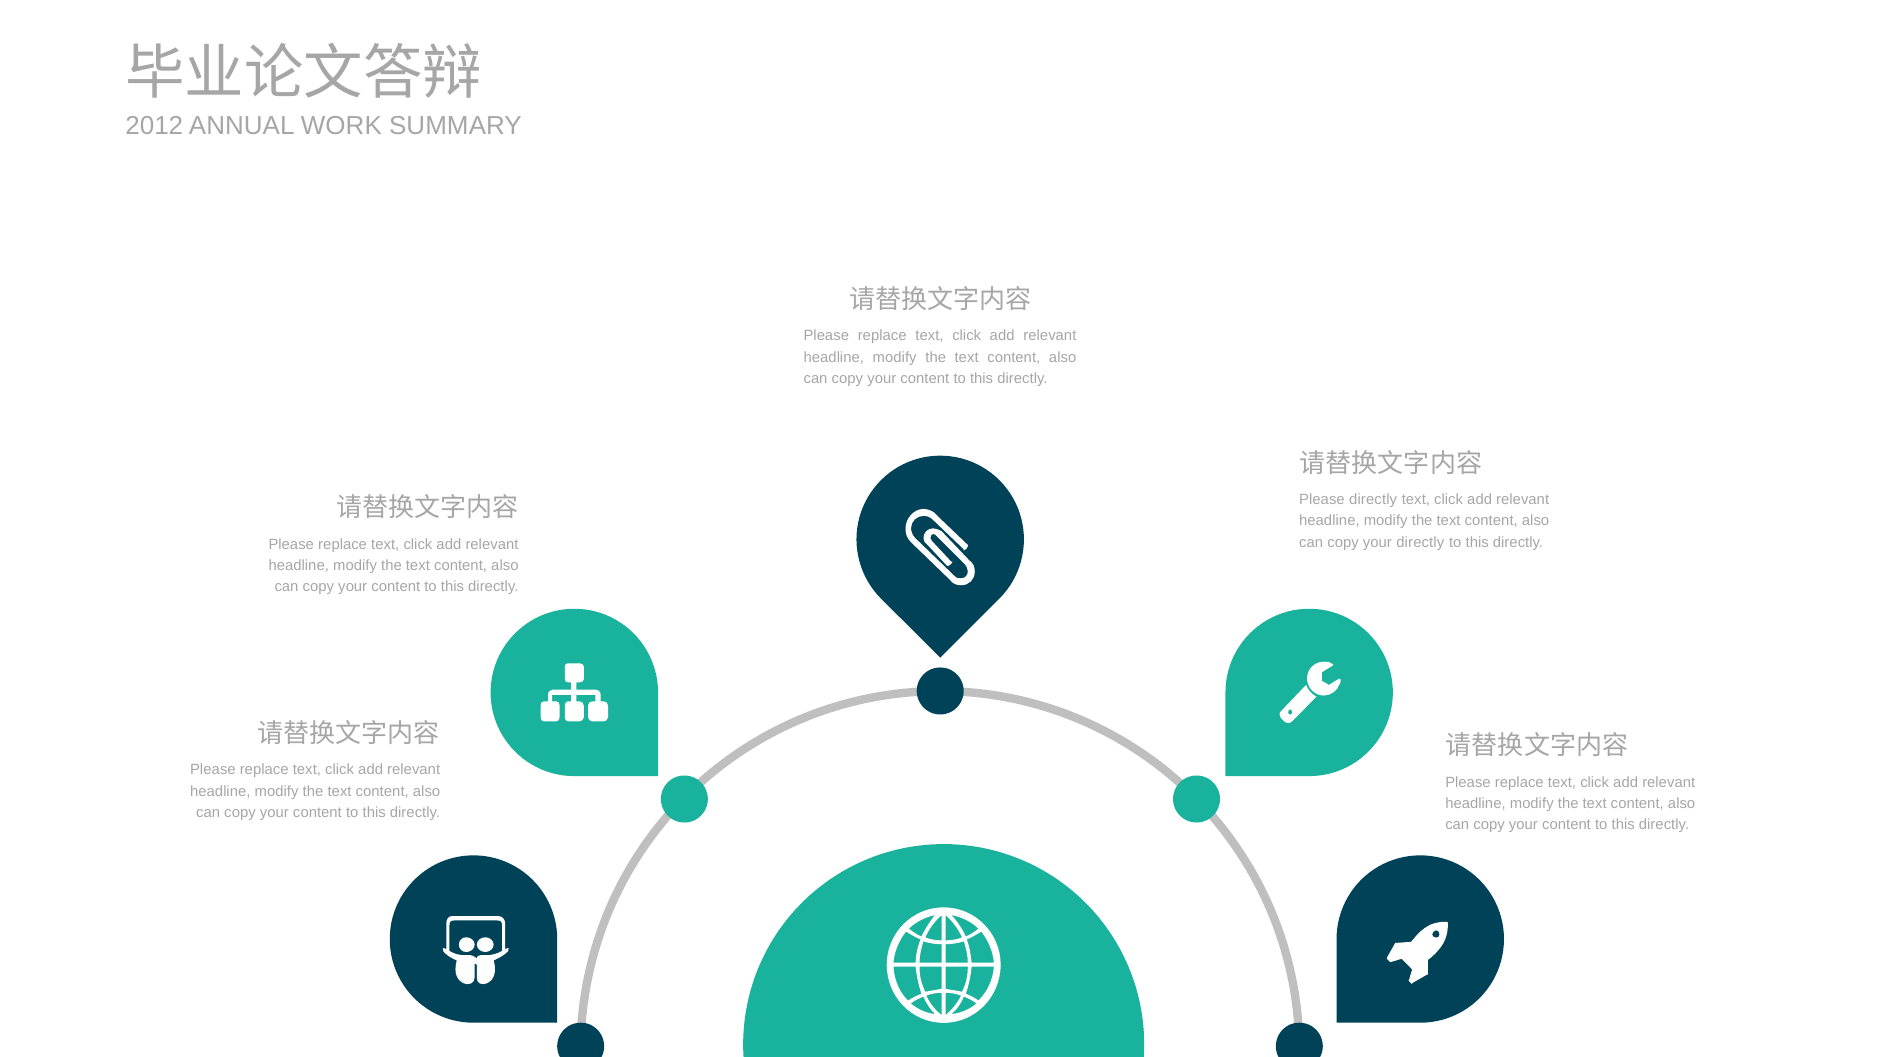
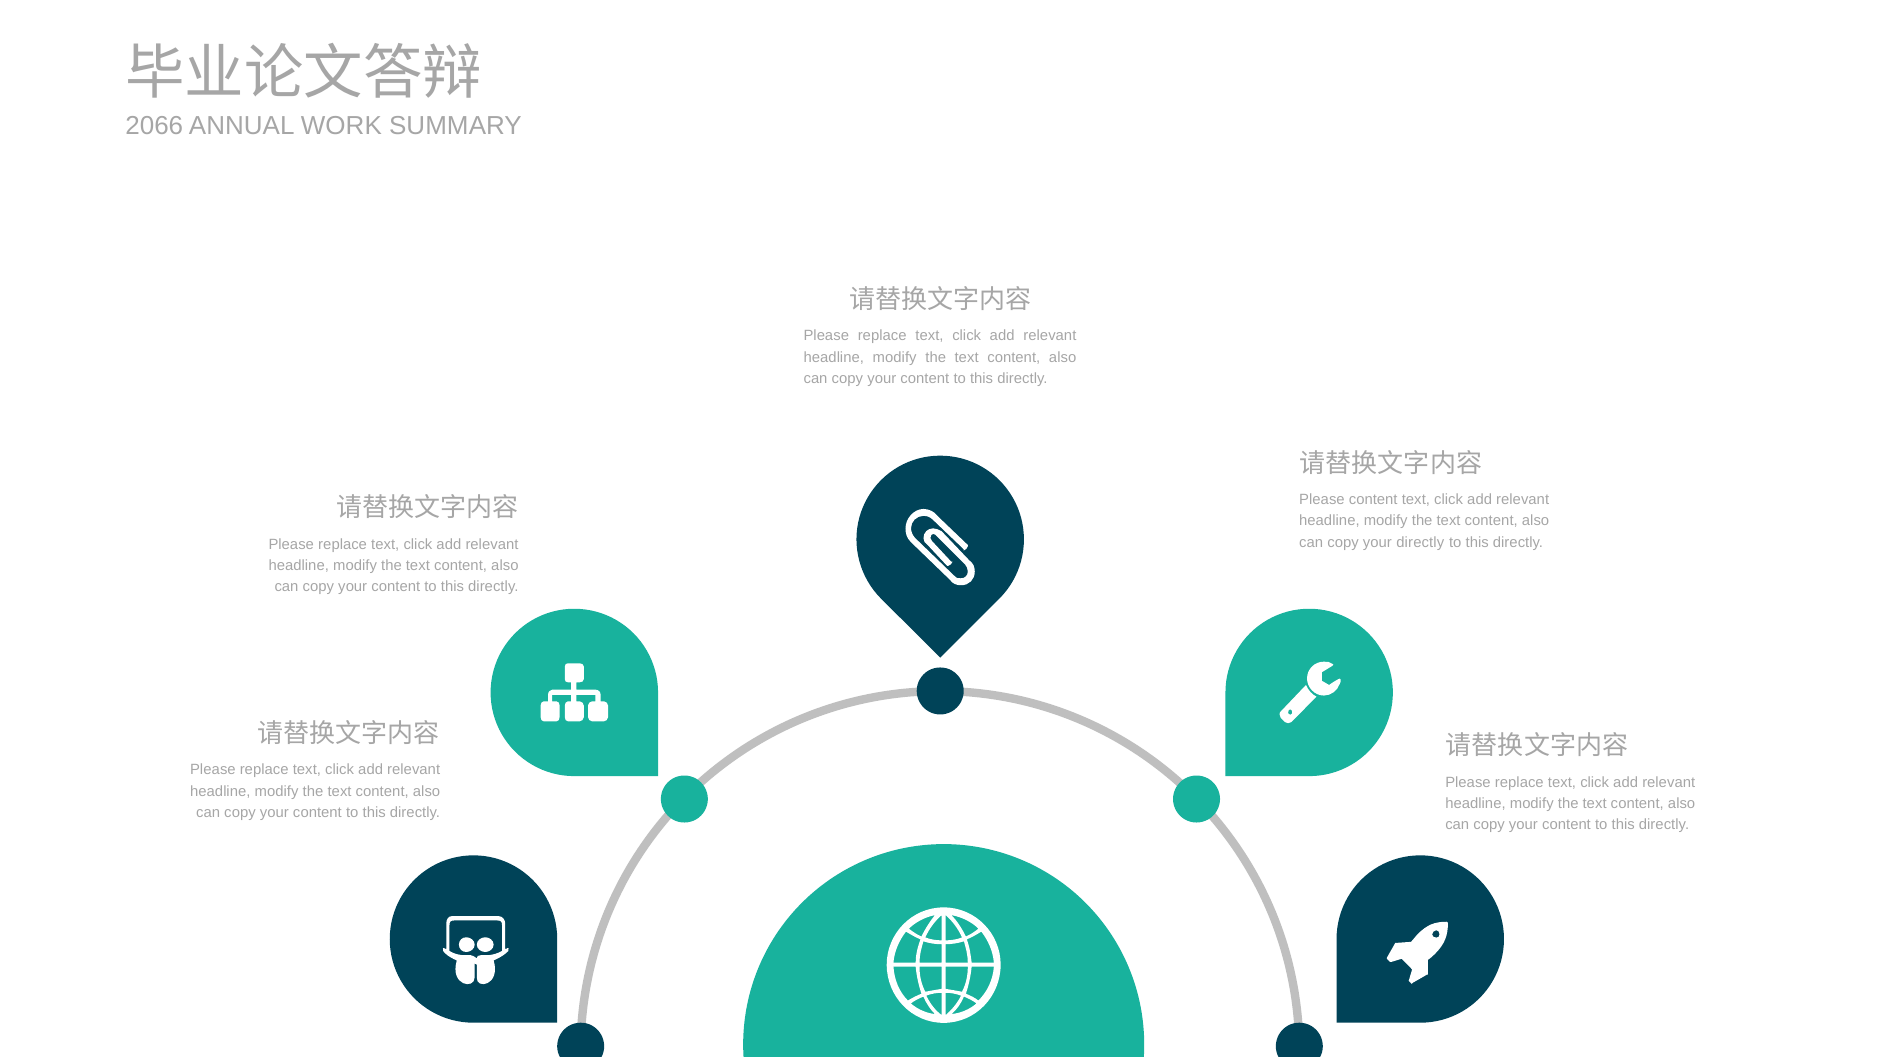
2012: 2012 -> 2066 (154, 126)
Please directly: directly -> content (1373, 500)
